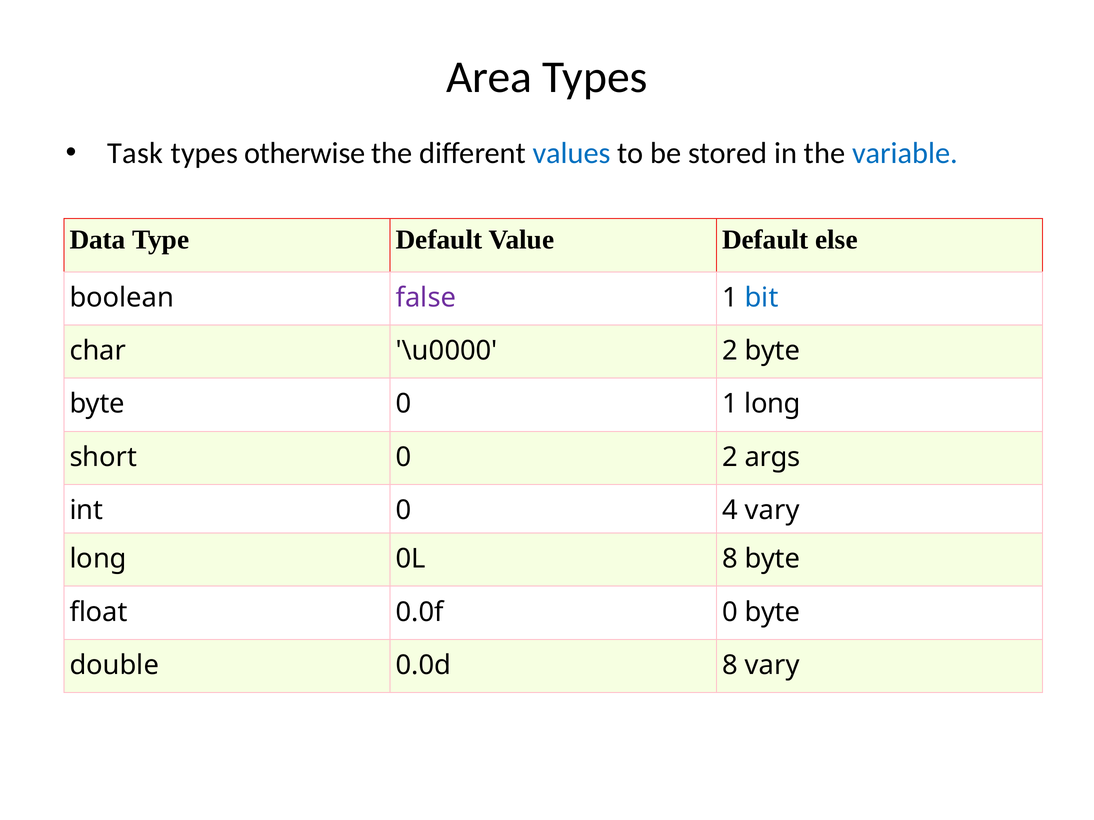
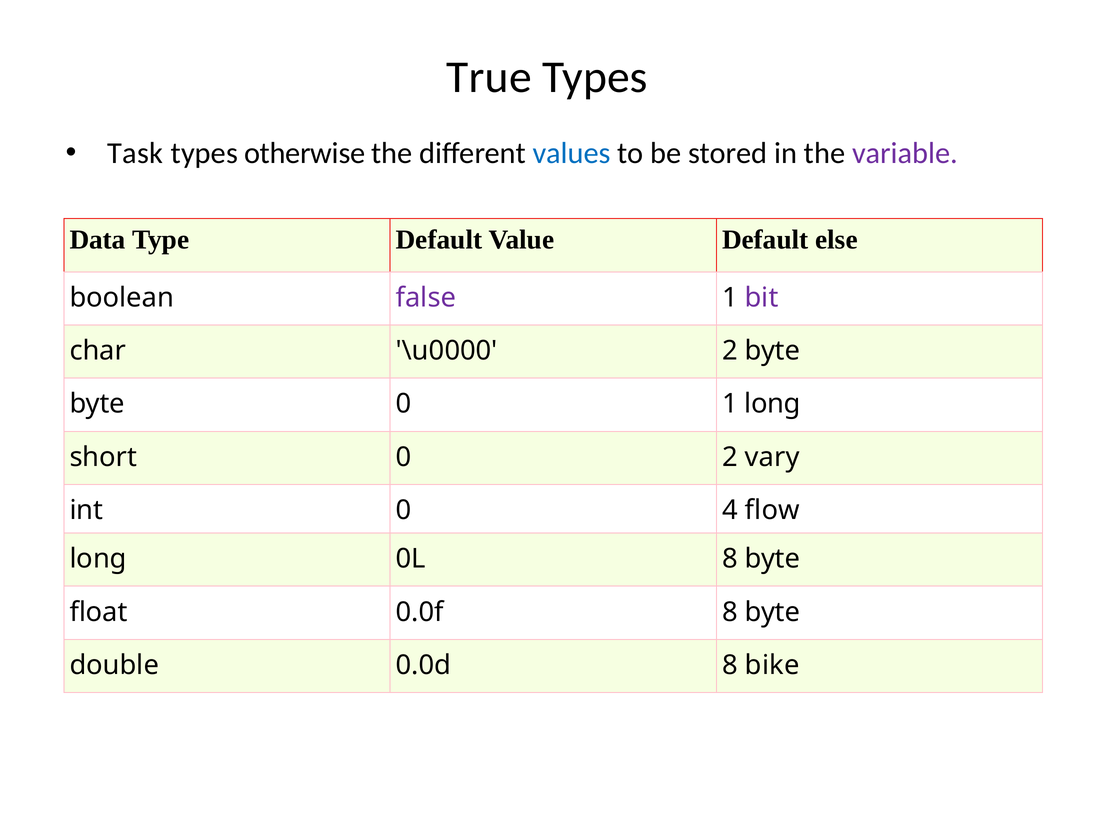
Area: Area -> True (489, 77)
variable colour: blue -> purple (905, 154)
bit colour: blue -> purple (762, 298)
args: args -> vary (772, 457)
4 vary: vary -> flow (772, 511)
0.0f 0: 0 -> 8 (730, 612)
8 vary: vary -> bike (772, 666)
